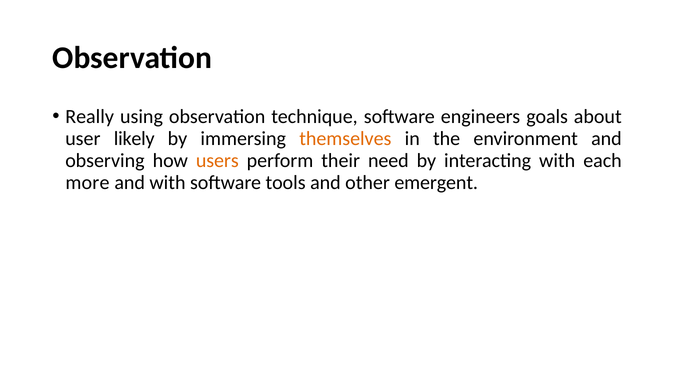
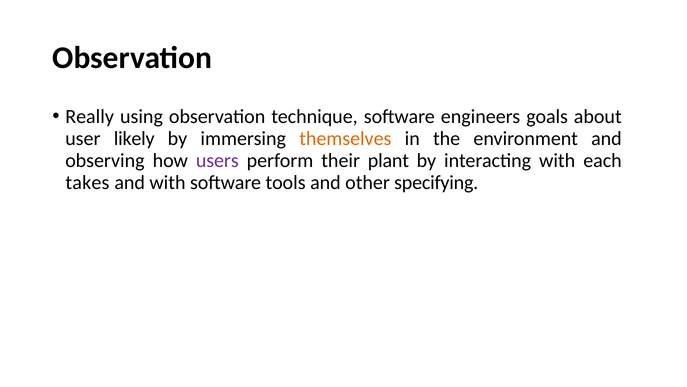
users colour: orange -> purple (217, 161)
need: need -> plant (388, 161)
more: more -> takes (87, 183)
emergent: emergent -> specifying (436, 183)
